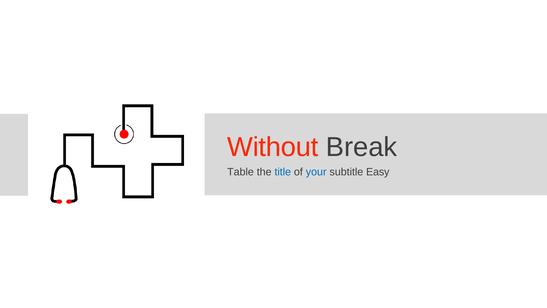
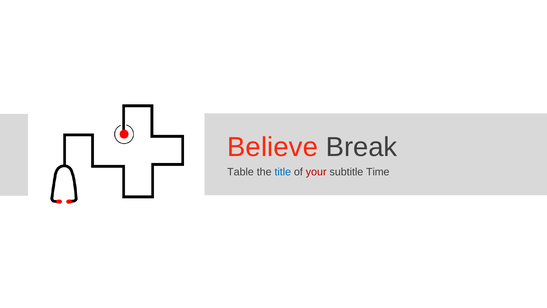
Without: Without -> Believe (273, 147)
your colour: blue -> red (316, 172)
Easy: Easy -> Time (378, 172)
